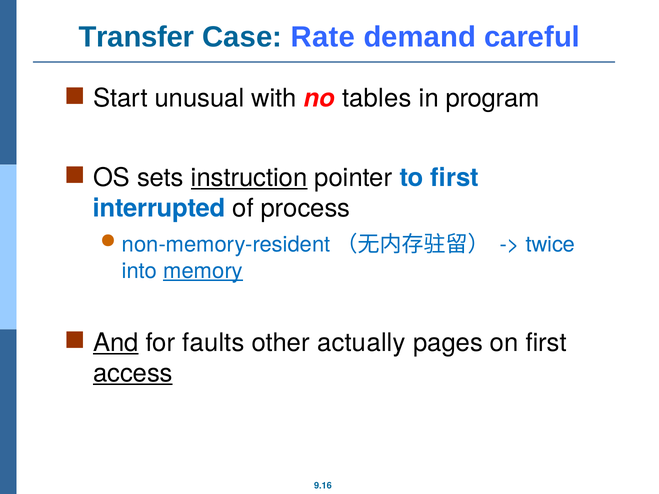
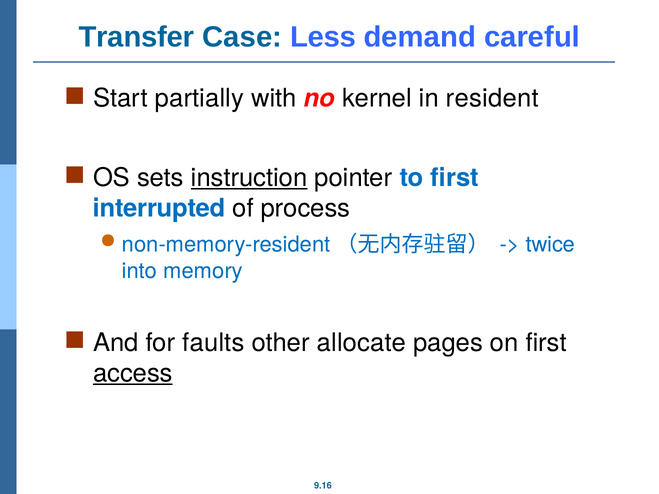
Rate: Rate -> Less (323, 37)
unusual: unusual -> partially (199, 98)
tables: tables -> kernel (377, 98)
program: program -> resident (492, 98)
memory underline: present -> none (203, 271)
And underline: present -> none (116, 343)
actually: actually -> allocate (361, 343)
